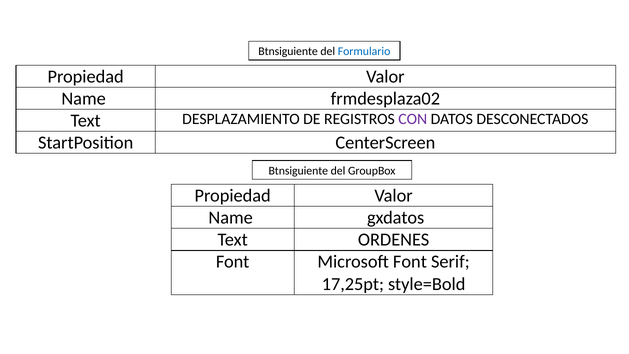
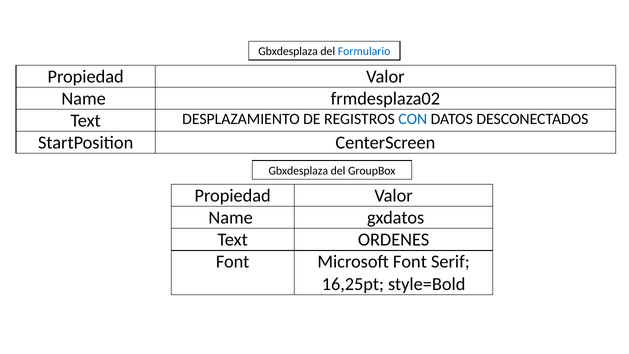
Btnsiguiente: Btnsiguiente -> Gbxdesplaza (288, 51)
CON colour: purple -> blue (413, 119)
Btnsiguiente: Btnsiguiente -> Gbxdesplaza (298, 171)
17,25pt: 17,25pt -> 16,25pt (353, 284)
